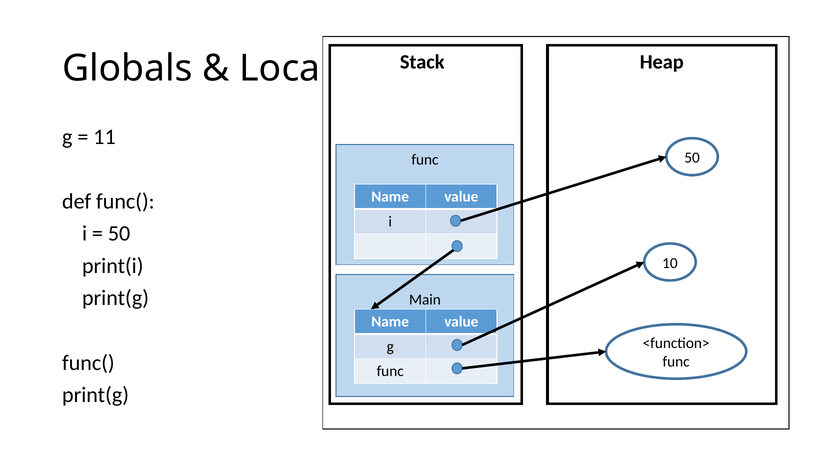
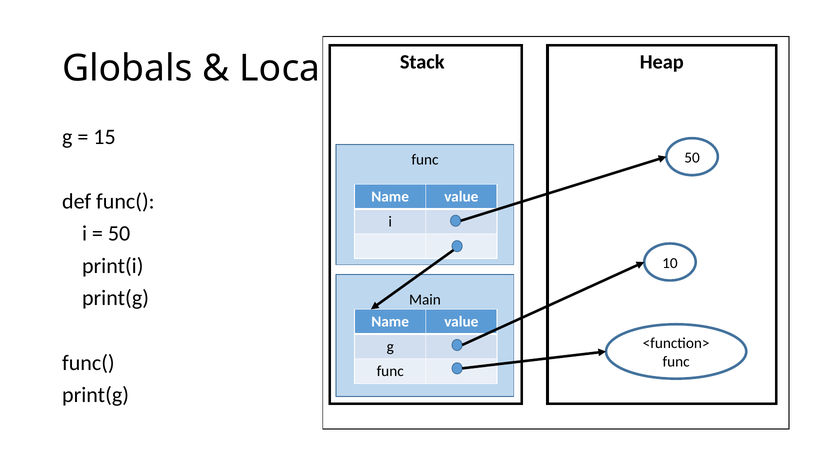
11: 11 -> 15 (105, 137)
